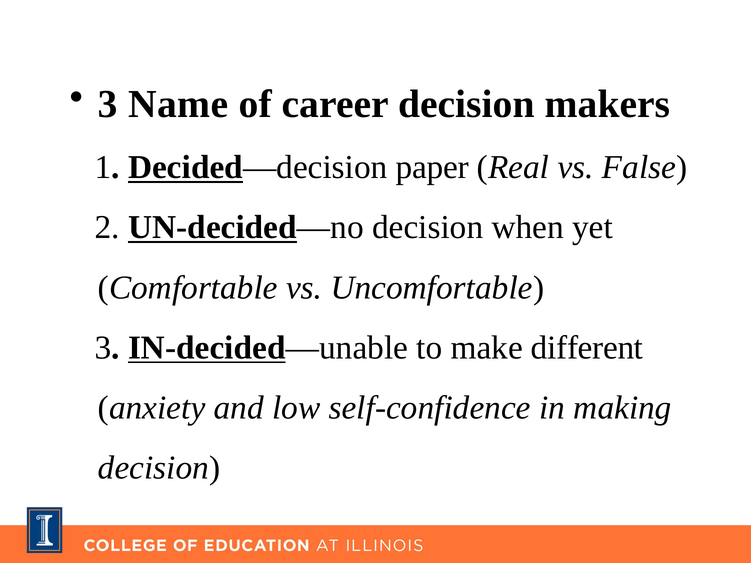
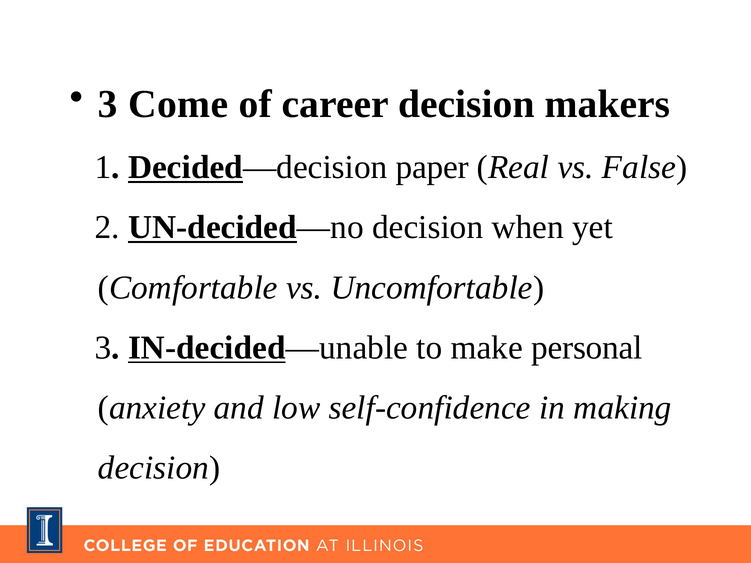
Name: Name -> Come (178, 104)
different: different -> personal (587, 348)
